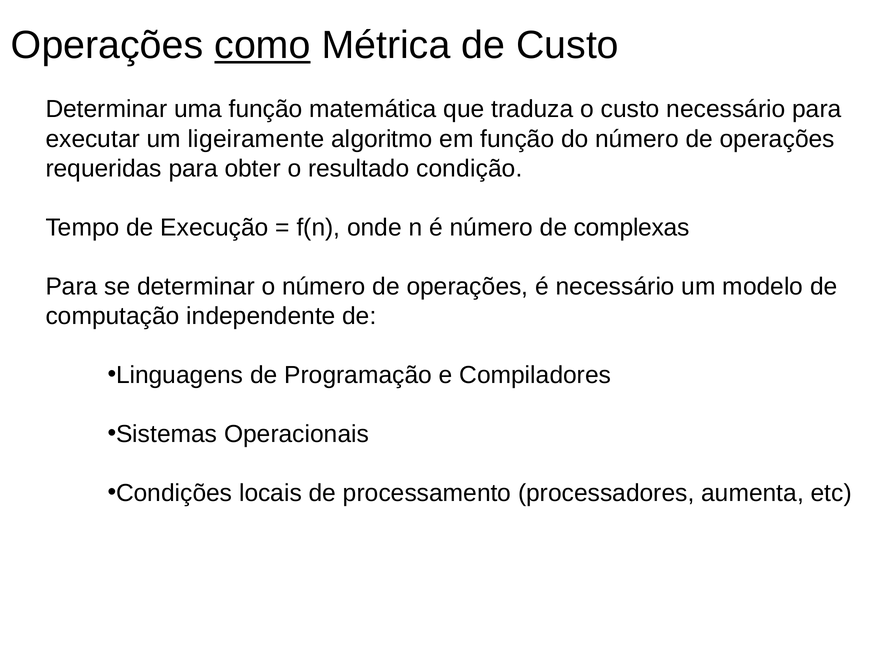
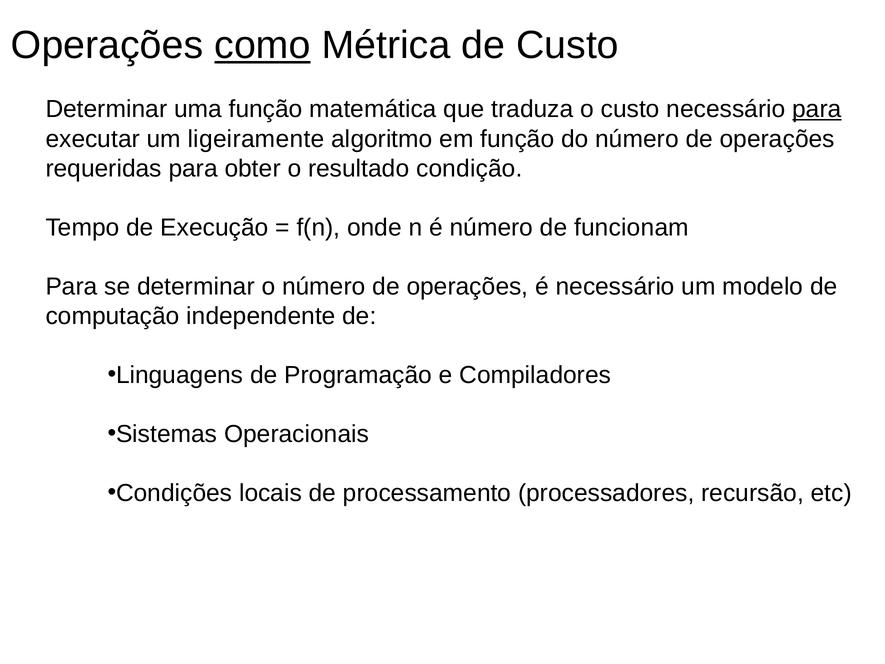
para underline: none -> present (817, 109)
complexas: complexas -> funcionam (632, 227)
aumenta: aumenta -> recursão (753, 493)
